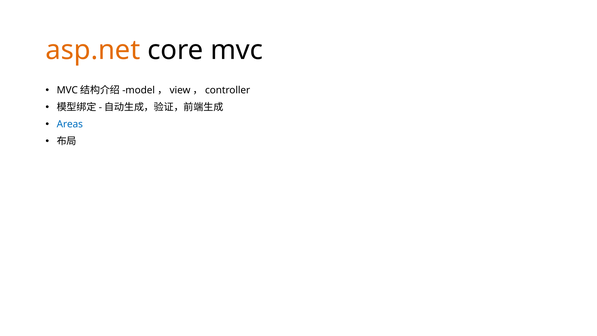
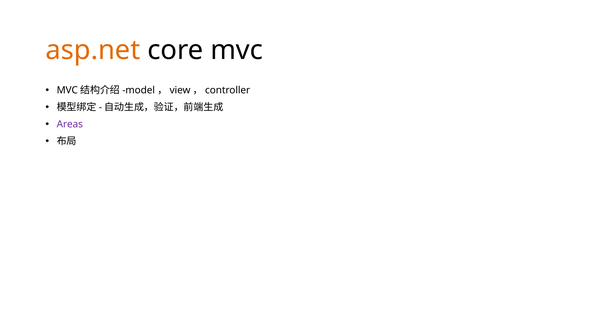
Areas colour: blue -> purple (70, 124)
